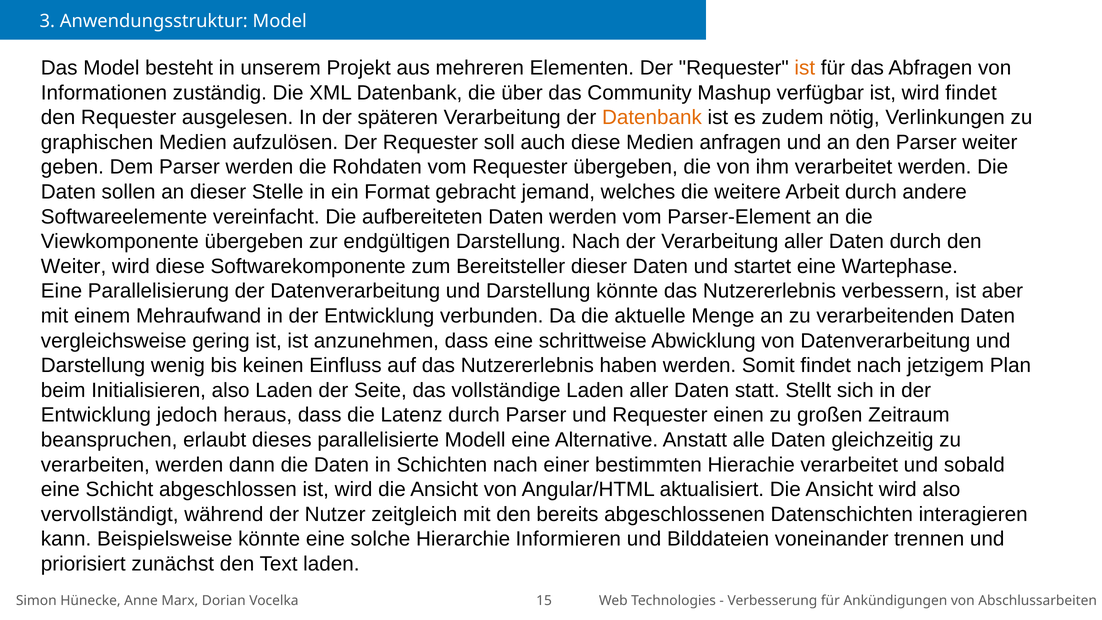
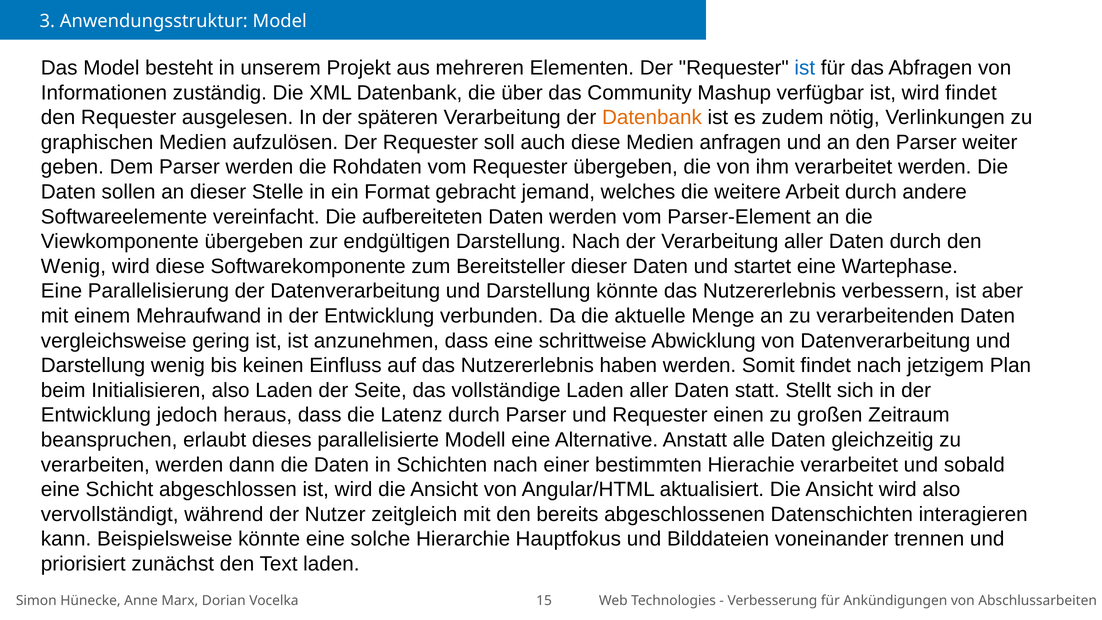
ist colour: orange -> blue (805, 68)
Weiter: Weiter -> Wenig (73, 266)
Informieren: Informieren -> Hauptfokus (568, 539)
